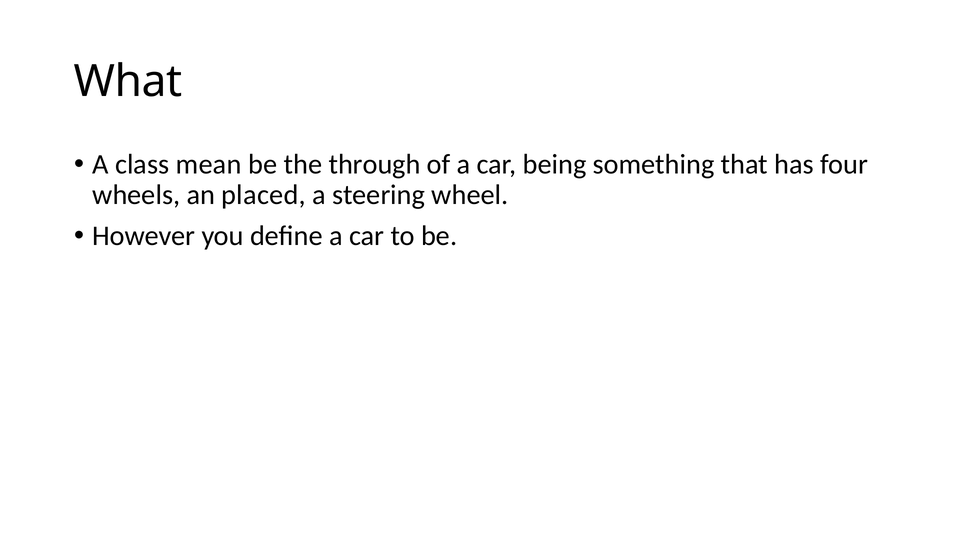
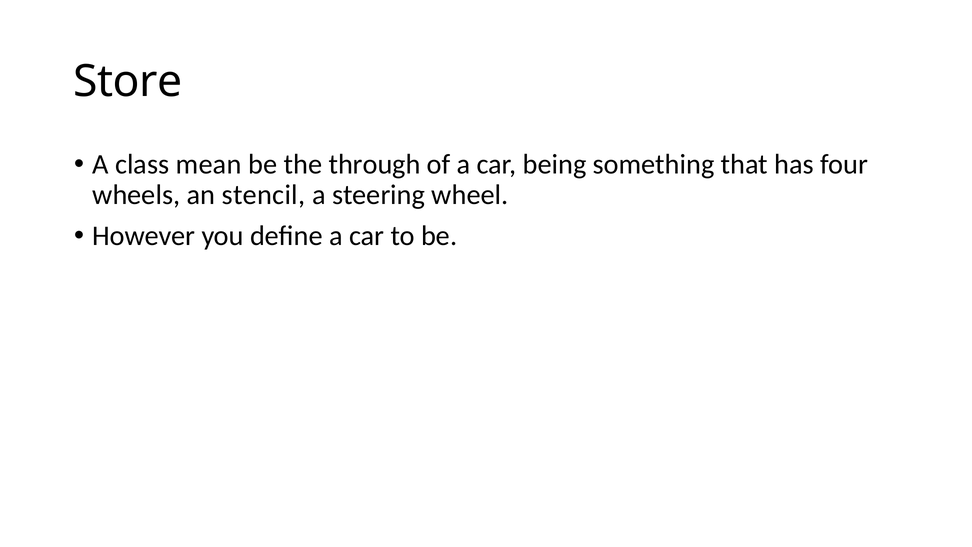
What: What -> Store (128, 82)
placed: placed -> stencil (264, 195)
